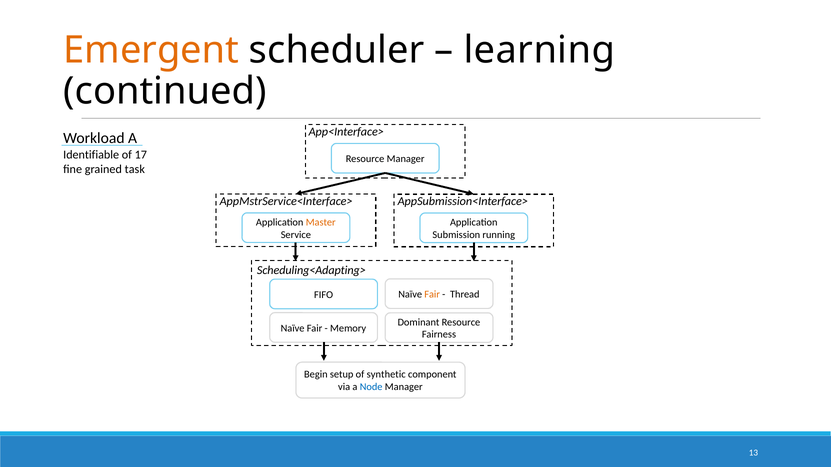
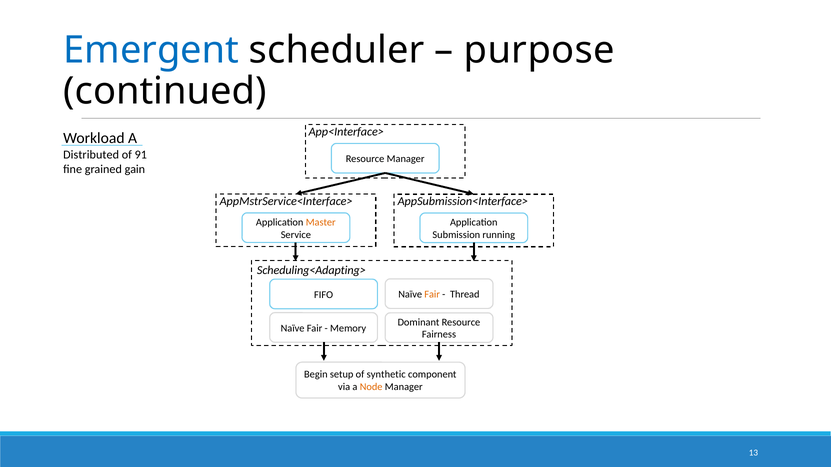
Emergent colour: orange -> blue (151, 50)
learning: learning -> purpose (539, 50)
Identifiable: Identifiable -> Distributed (91, 155)
17: 17 -> 91 (141, 155)
task: task -> gain (135, 169)
Node colour: blue -> orange (371, 387)
